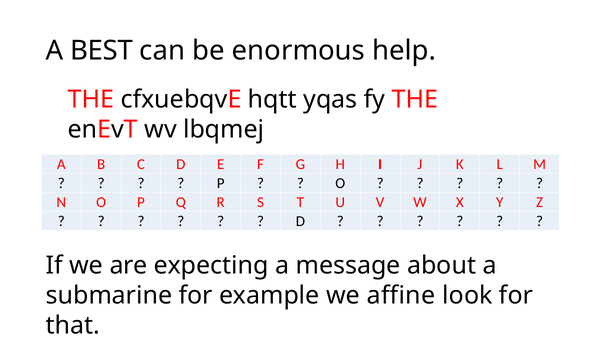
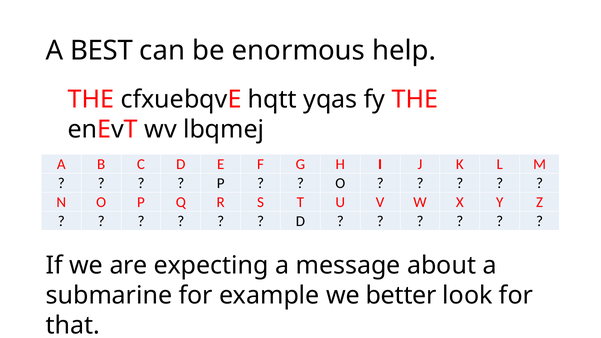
affine: affine -> better (401, 296)
